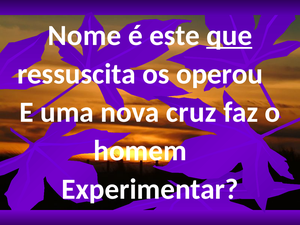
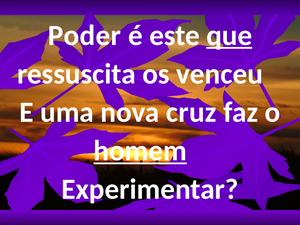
Nome: Nome -> Poder (84, 35)
operou: operou -> venceu (220, 74)
homem underline: none -> present (140, 151)
